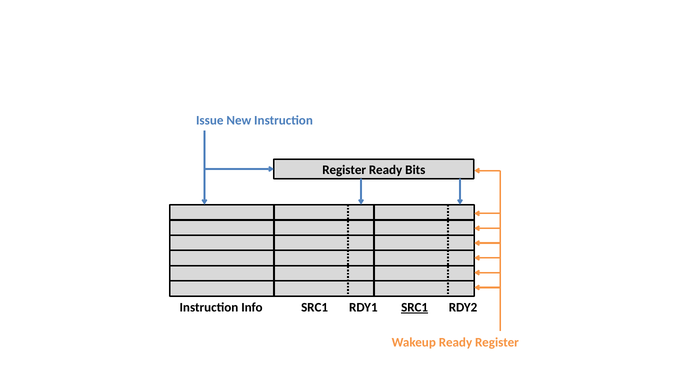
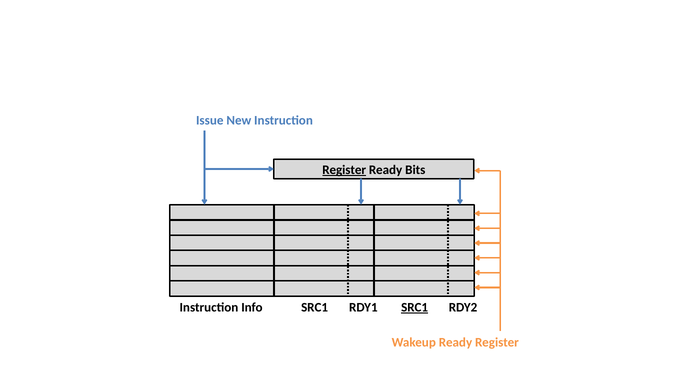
Register underline: none -> present (344, 170)
